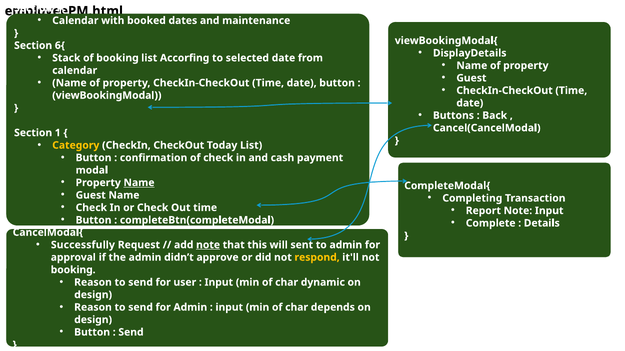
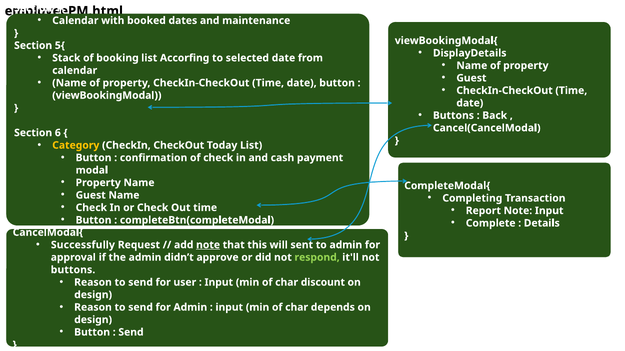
6{: 6{ -> 5{ (60, 46)
1: 1 -> 6 (58, 133)
Name underline: present -> none (139, 183)
respond colour: yellow -> light green (317, 258)
booking: booking -> buttons (73, 270)
dynamic: dynamic -> discount (323, 283)
